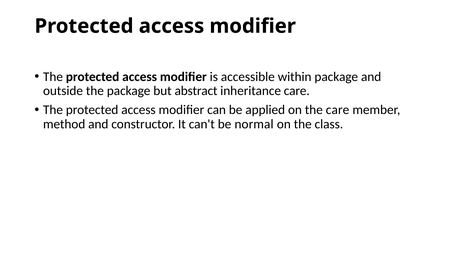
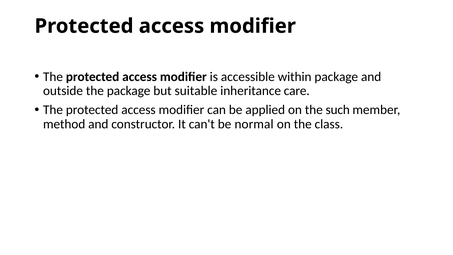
abstract: abstract -> suitable (196, 91)
the care: care -> such (338, 110)
